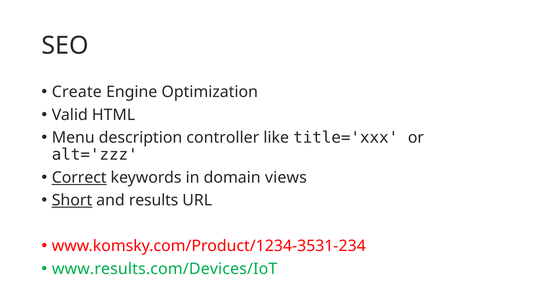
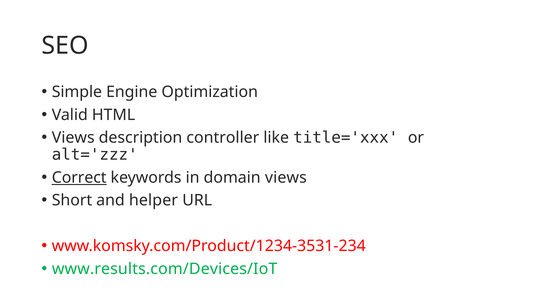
Create: Create -> Simple (77, 92)
Menu: Menu -> Views (73, 138)
Short underline: present -> none (72, 201)
results: results -> helper (153, 201)
